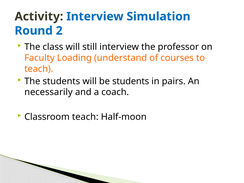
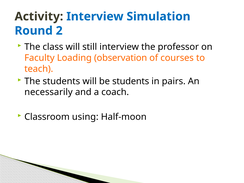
understand: understand -> observation (121, 58)
Classroom teach: teach -> using (85, 117)
